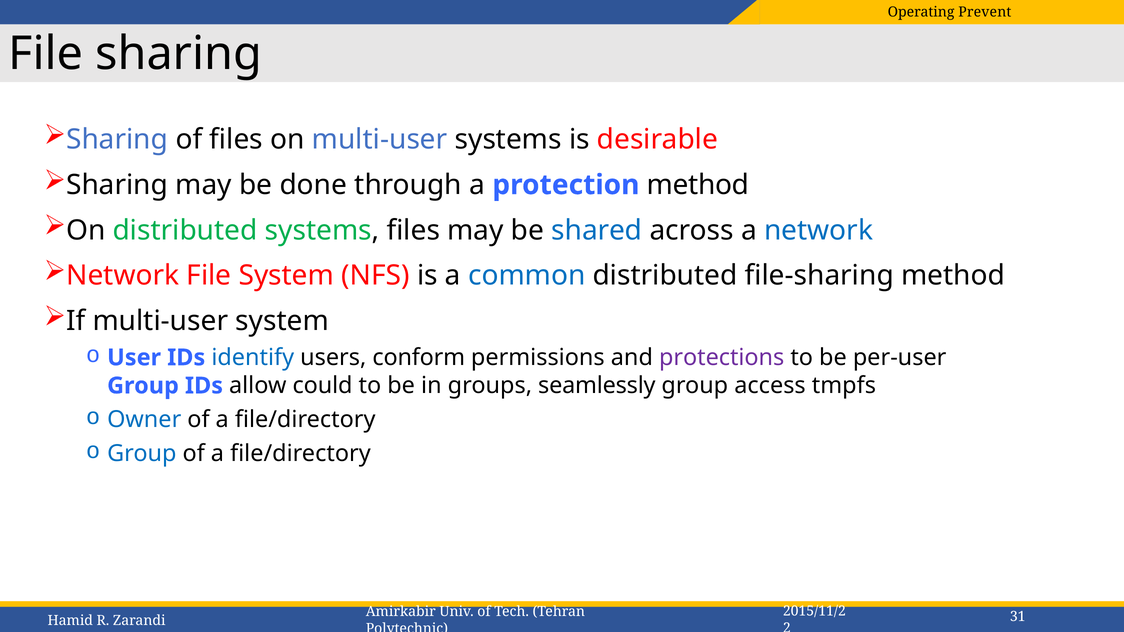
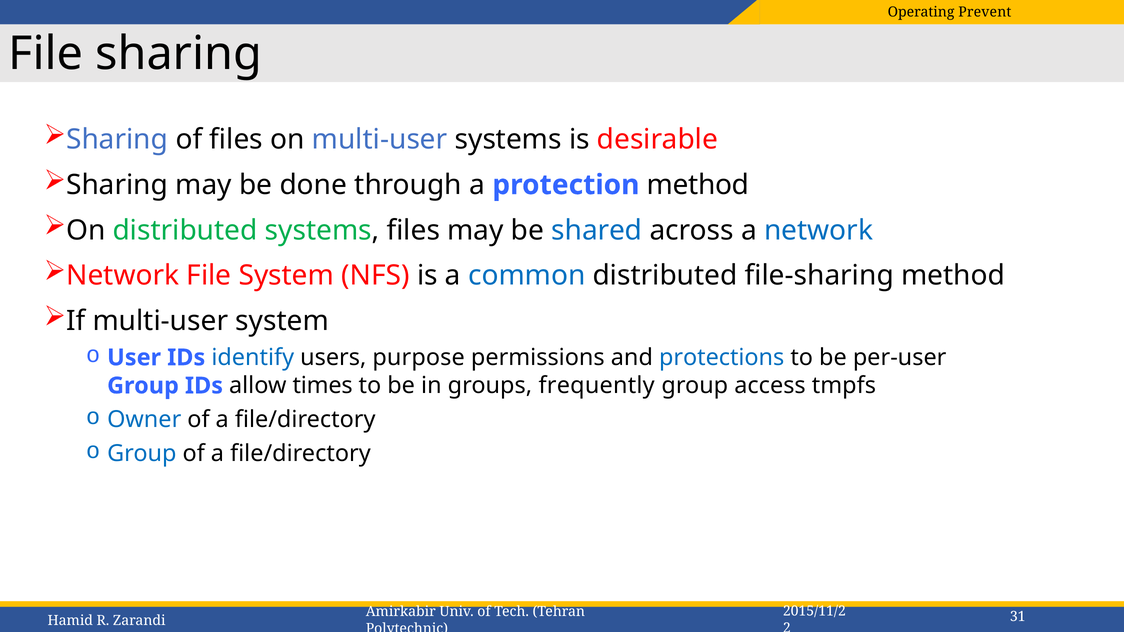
conform: conform -> purpose (419, 358)
protections colour: purple -> blue (722, 358)
could: could -> times (323, 386)
seamlessly: seamlessly -> frequently (597, 386)
